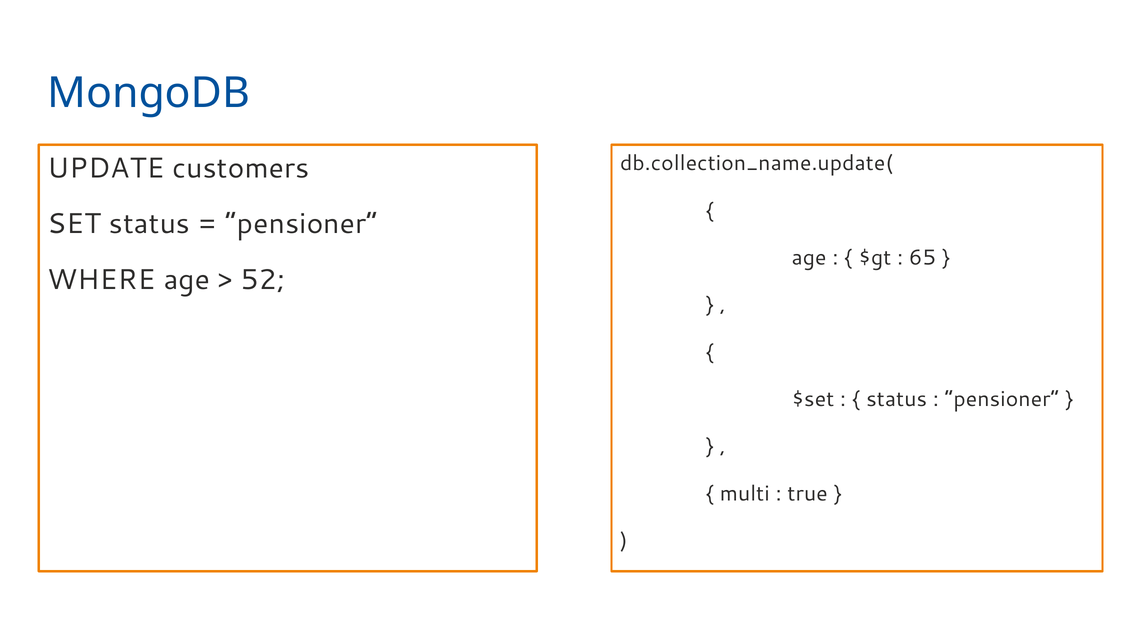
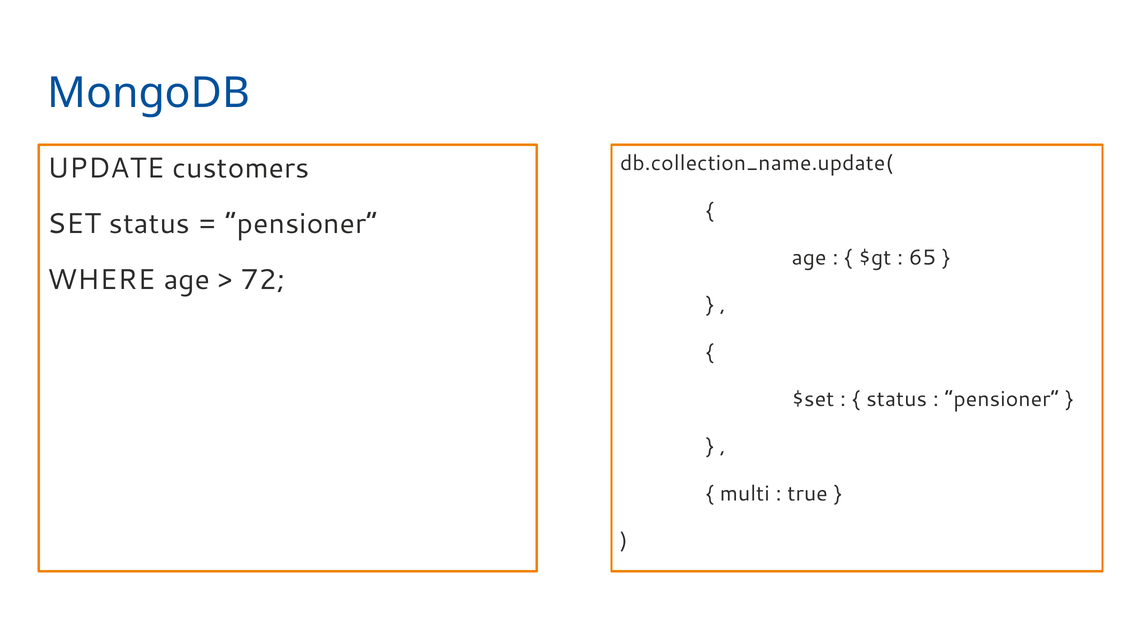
52: 52 -> 72 (263, 280)
